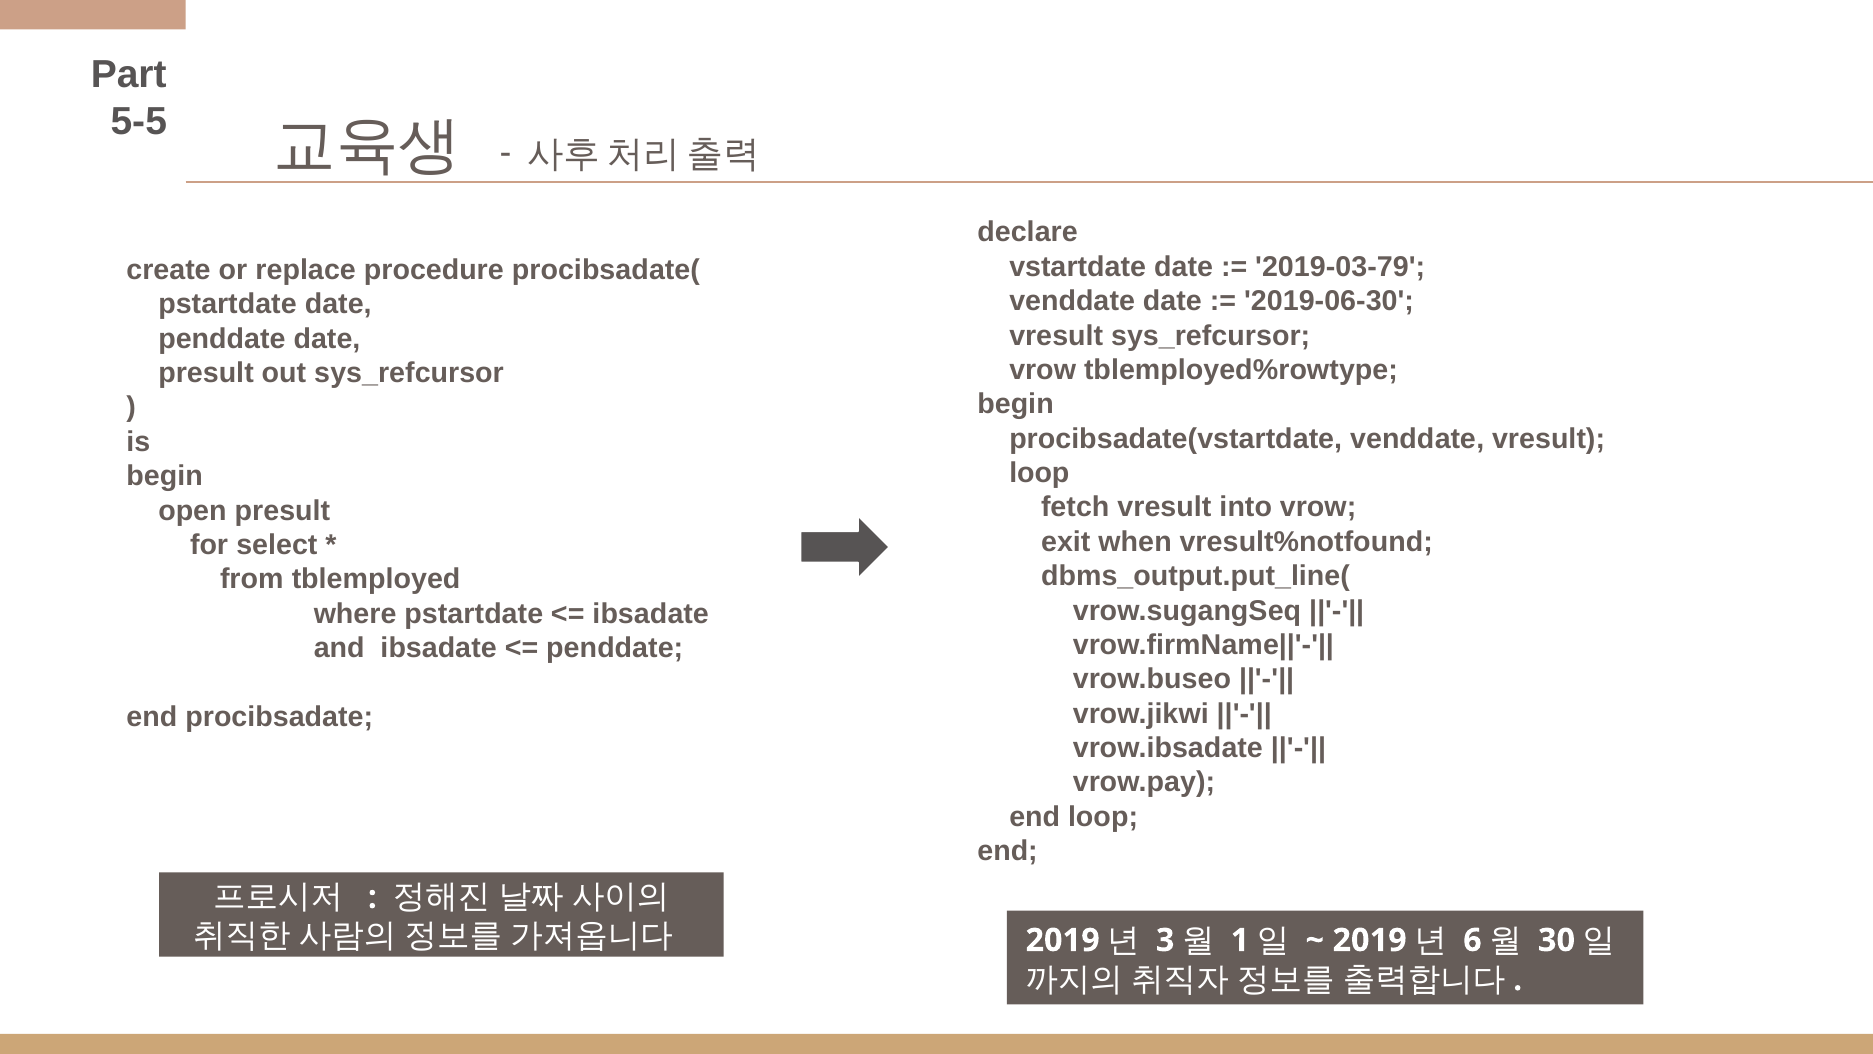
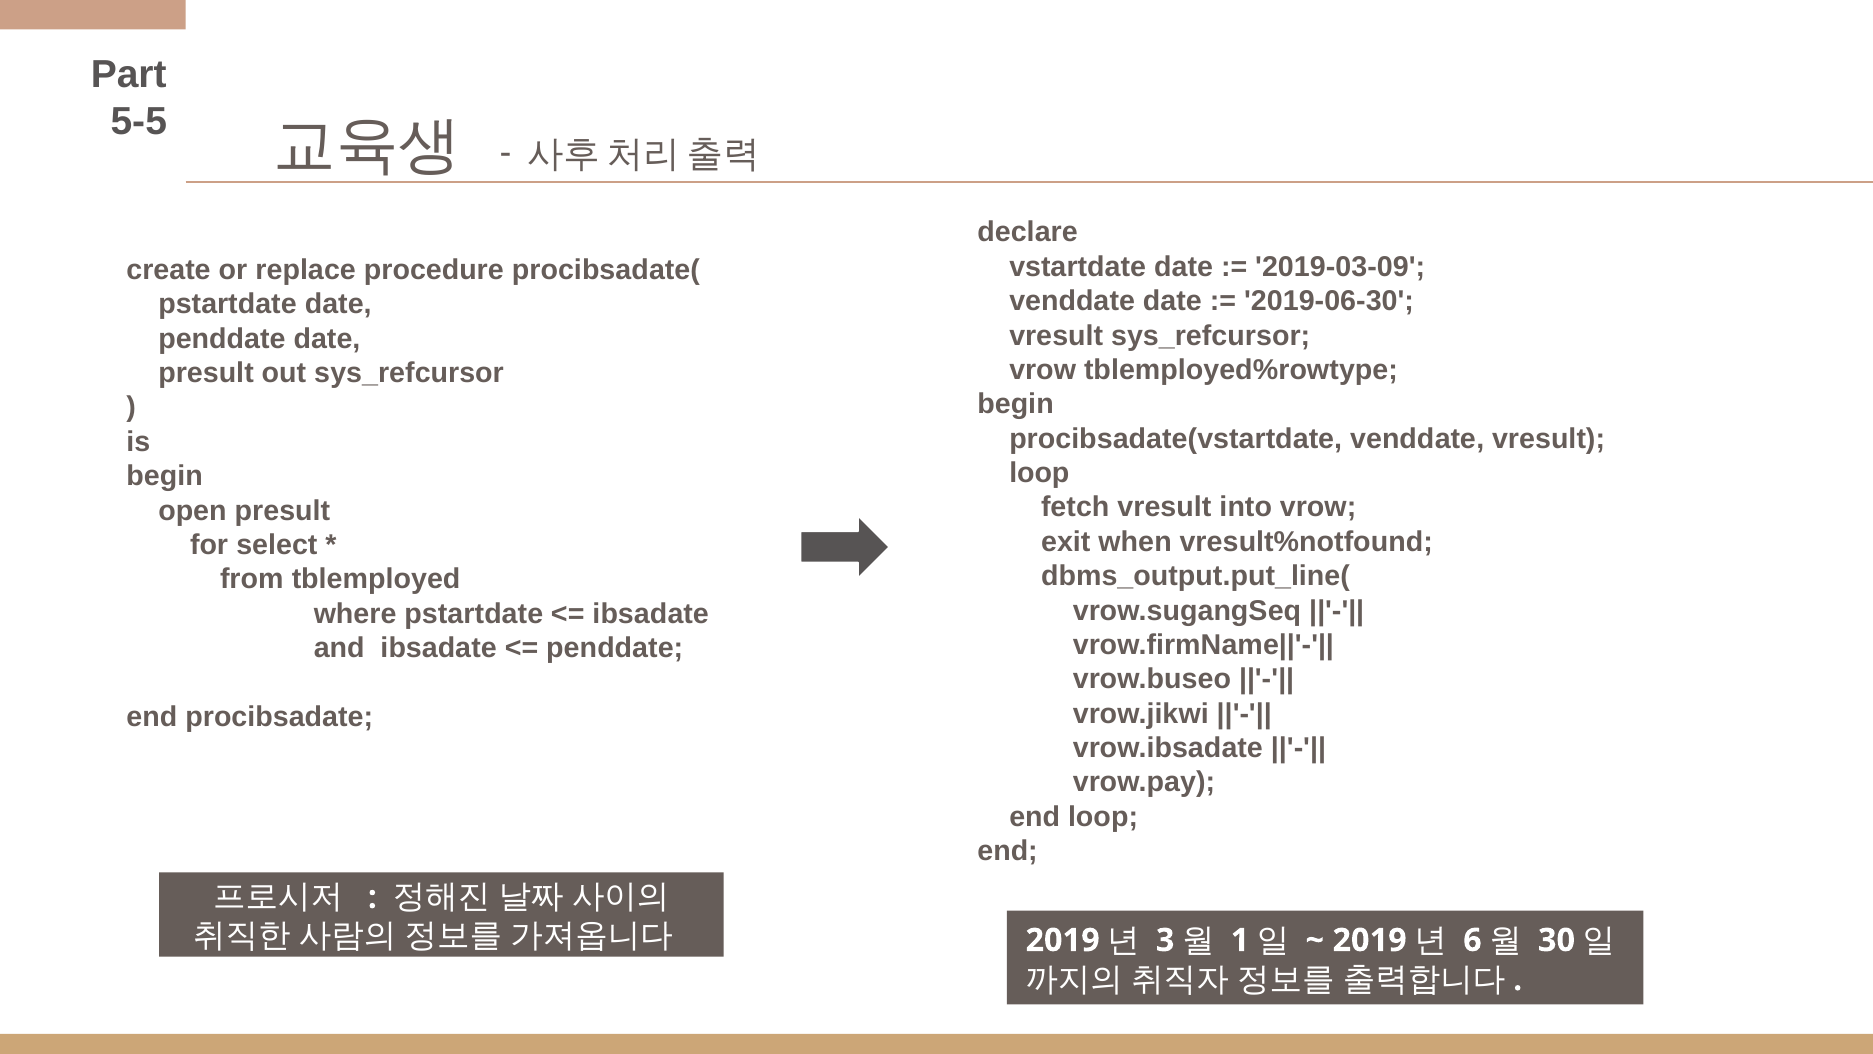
2019-03-79: 2019-03-79 -> 2019-03-09 (1340, 267)
